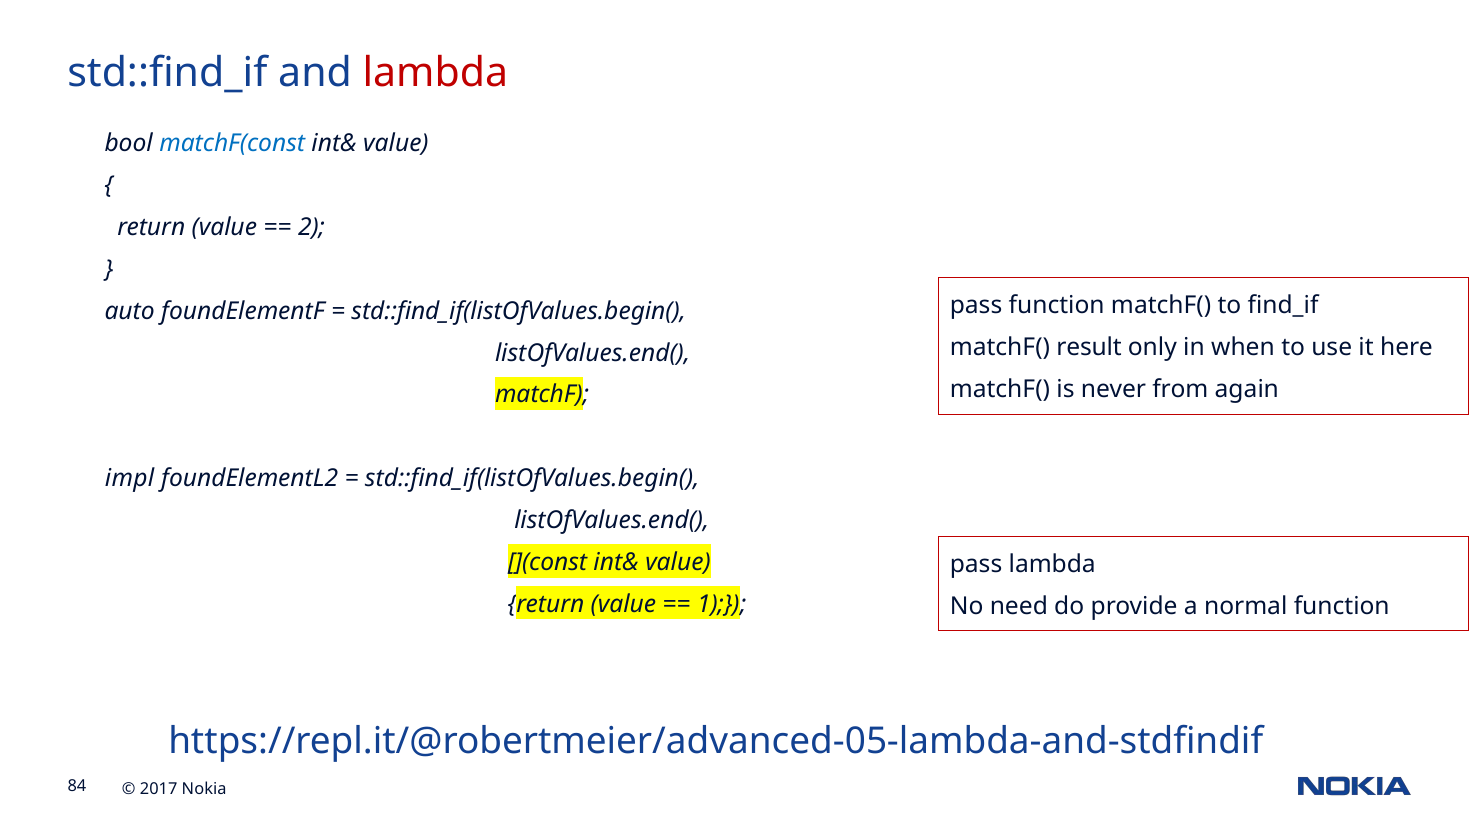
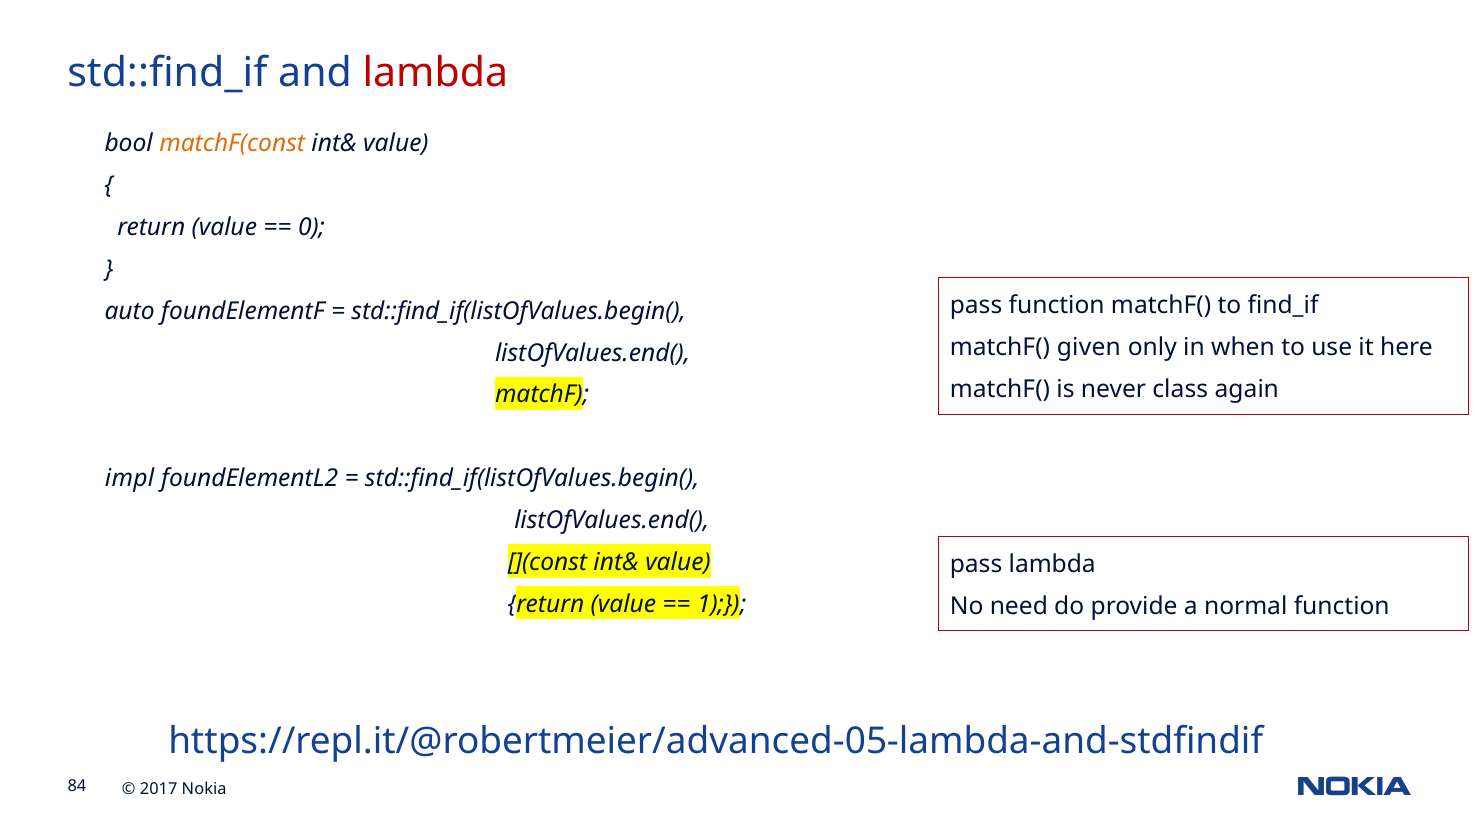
matchF(const colour: blue -> orange (232, 143)
2: 2 -> 0 (312, 227)
result: result -> given (1089, 348)
from: from -> class (1180, 390)
